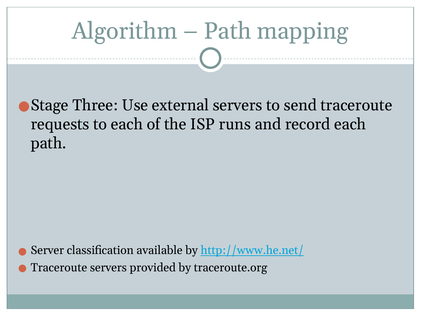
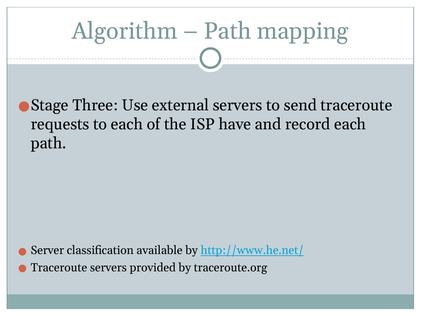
runs: runs -> have (235, 124)
